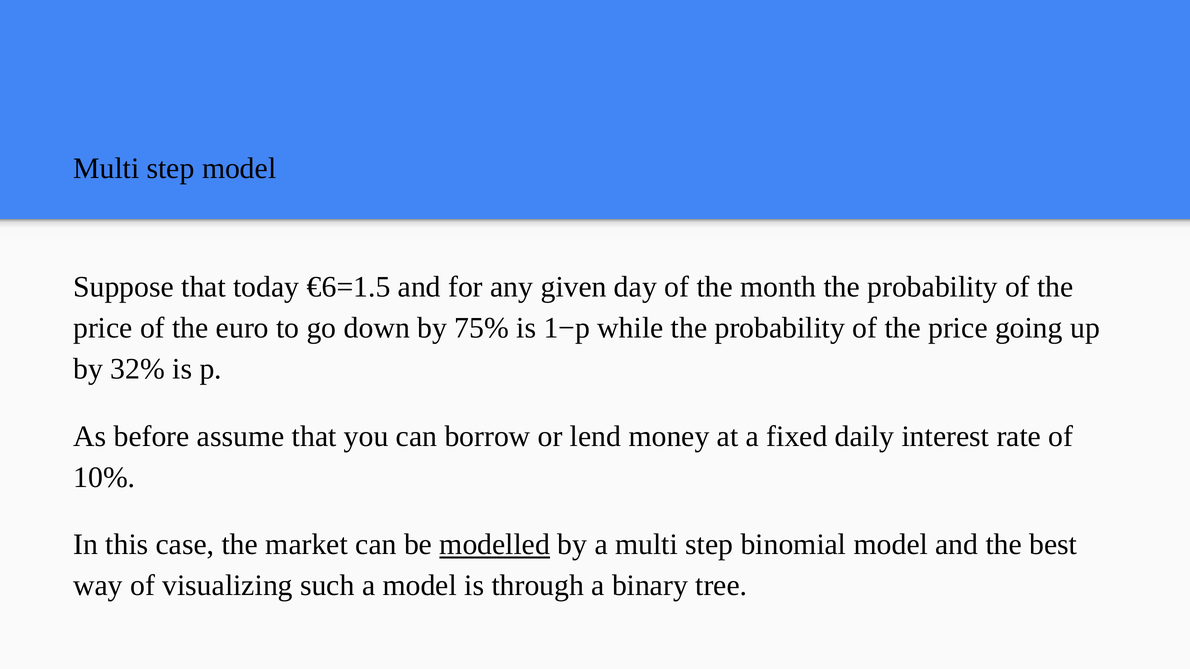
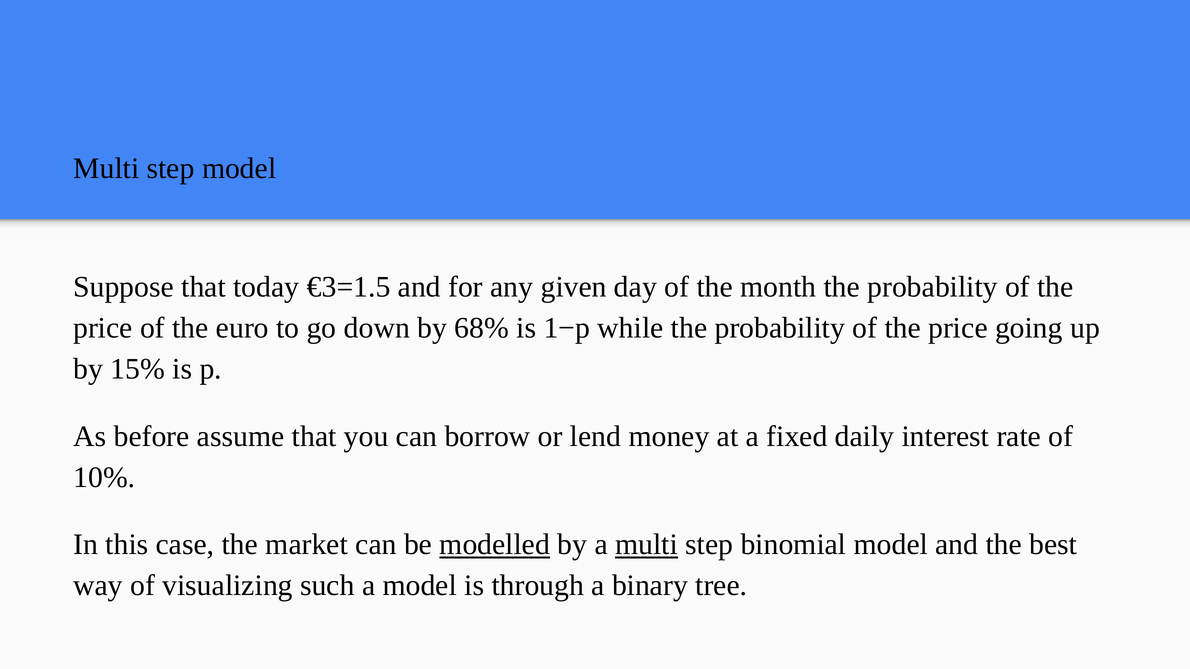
€6=1.5: €6=1.5 -> €3=1.5 (349, 287)
75%: 75% -> 68% (482, 328)
32%: 32% -> 15% (138, 369)
multi underline: none -> present (647, 545)
